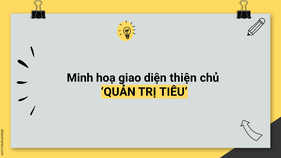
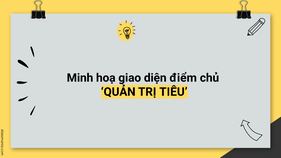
thiện: thiện -> điểm (183, 78)
